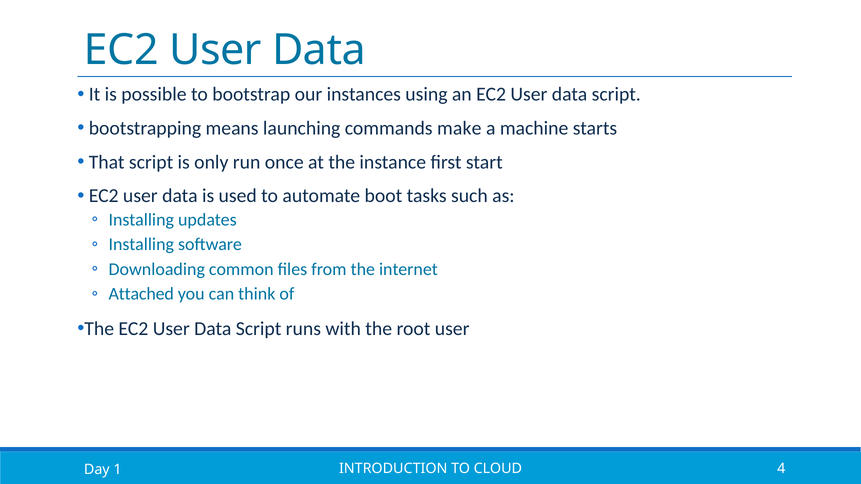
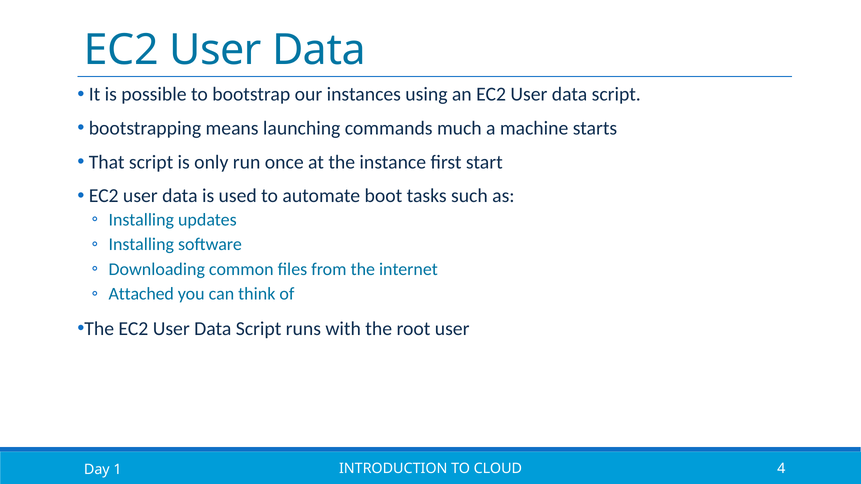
make: make -> much (459, 128)
